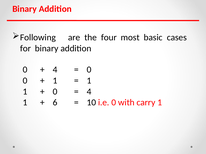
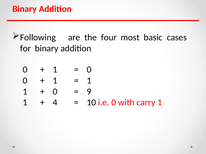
4: 4 -> 1 (55, 70)
4: 4 -> 9 (89, 92)
6: 6 -> 4 (55, 103)
